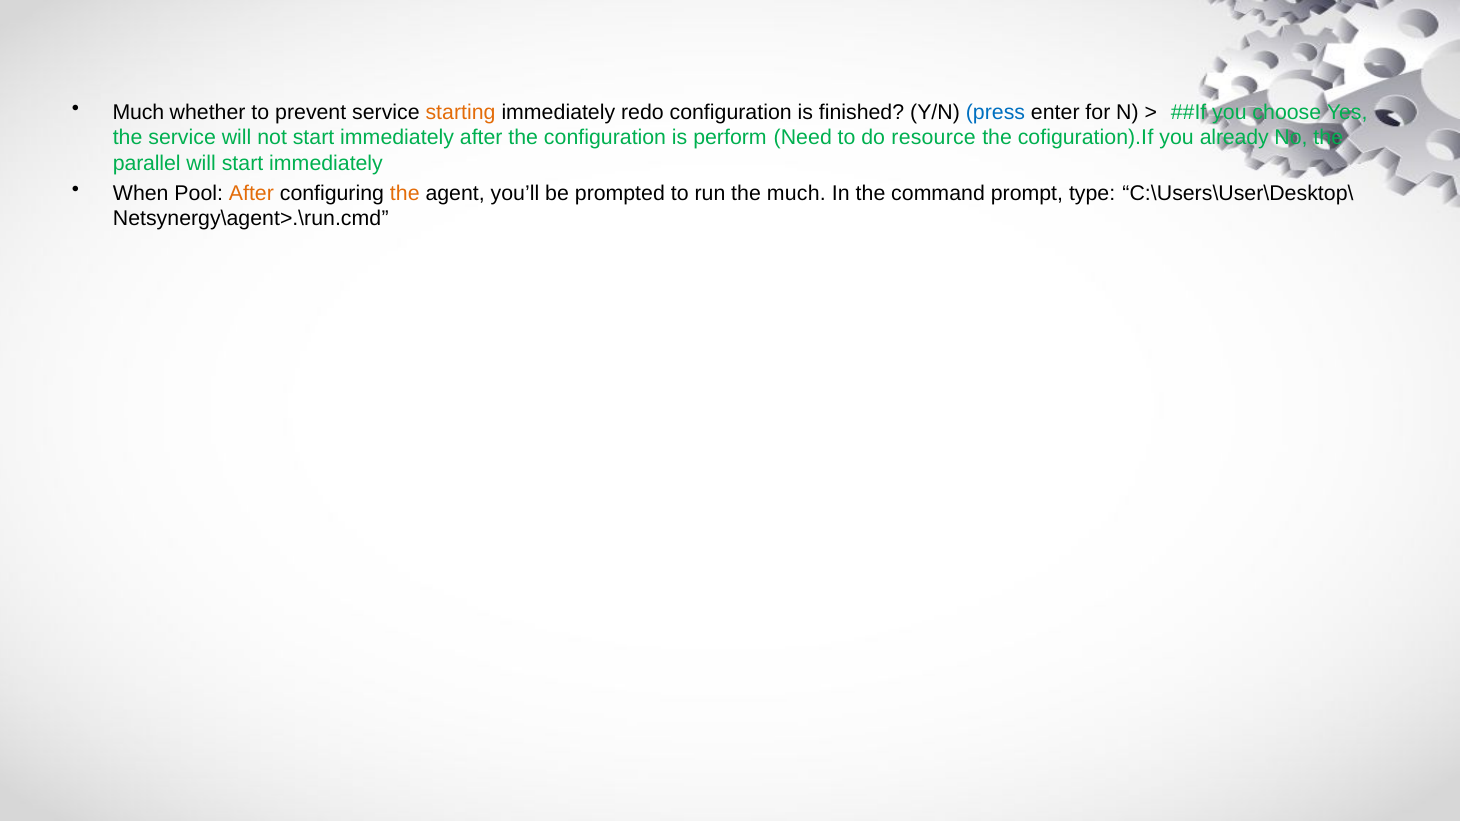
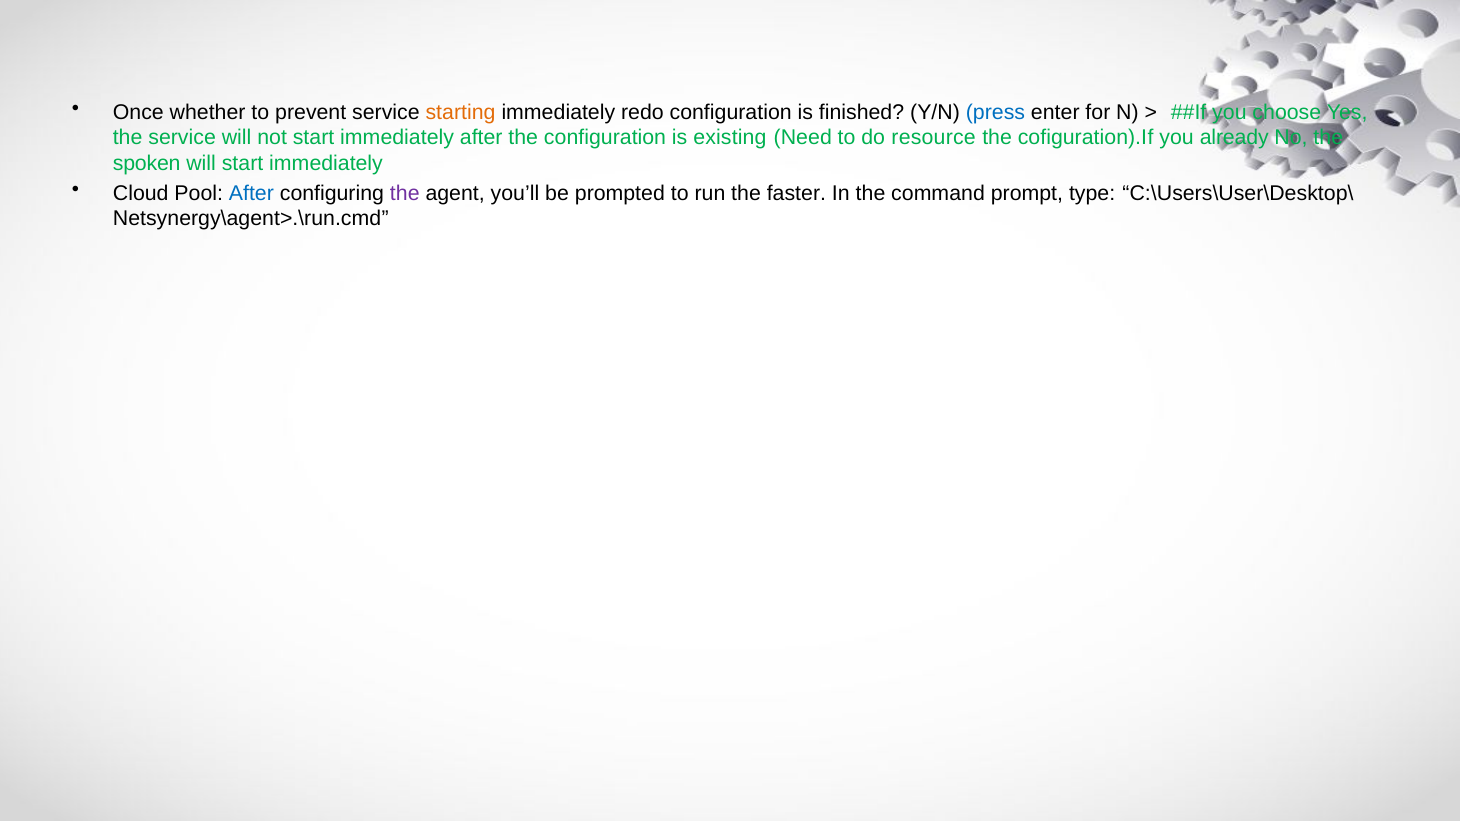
Much: Much -> Once (138, 112)
perform: perform -> existing (730, 138)
parallel: parallel -> spoken (147, 163)
When: When -> Cloud (141, 193)
After colour: orange -> blue (251, 193)
the colour: orange -> purple (405, 193)
the much: much -> faster (796, 193)
